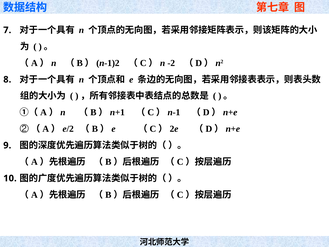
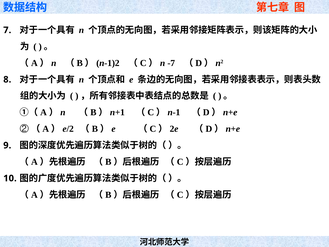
-2: -2 -> -7 (171, 63)
